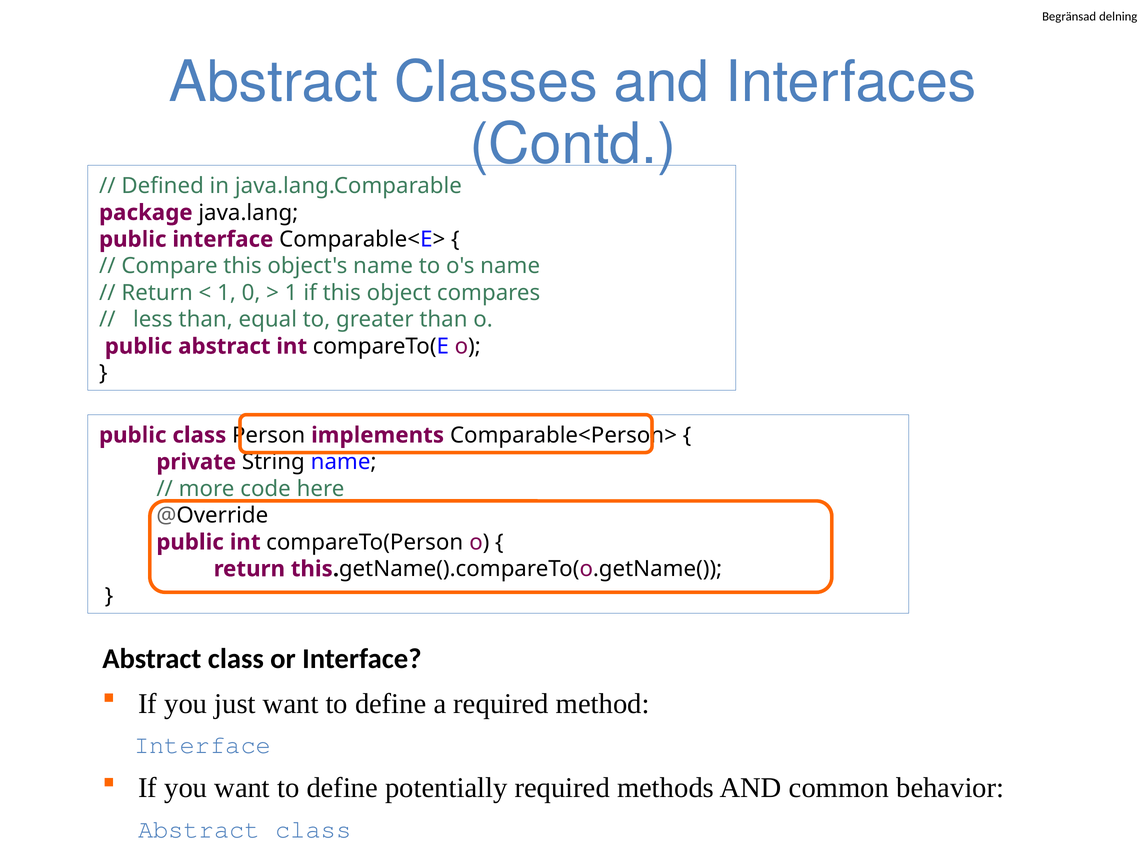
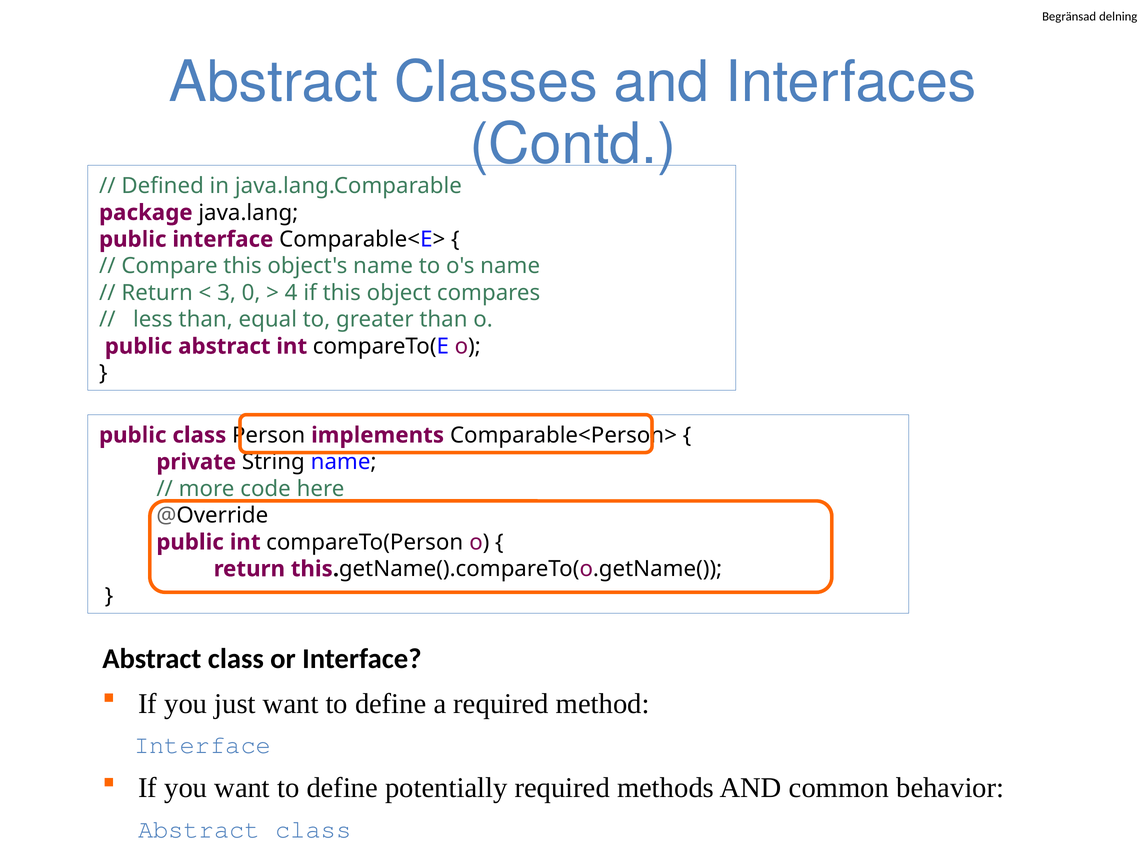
1: 1 -> 3 (227, 293)
1: 1 -> 4 (291, 293)
